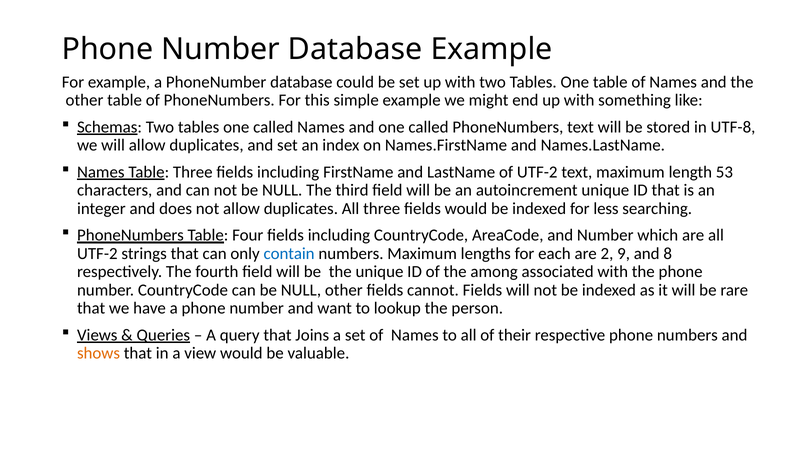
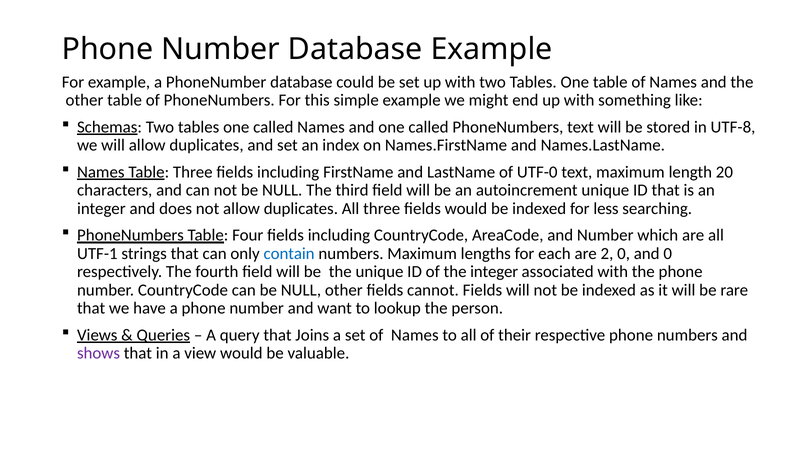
of UTF-2: UTF-2 -> UTF-0 (537, 172)
53: 53 -> 20 (724, 172)
UTF-2: UTF-2 -> UTF-1 (97, 254)
2 9: 9 -> 0 (624, 254)
and 8: 8 -> 0 (668, 254)
the among: among -> integer (494, 272)
shows colour: orange -> purple (99, 353)
